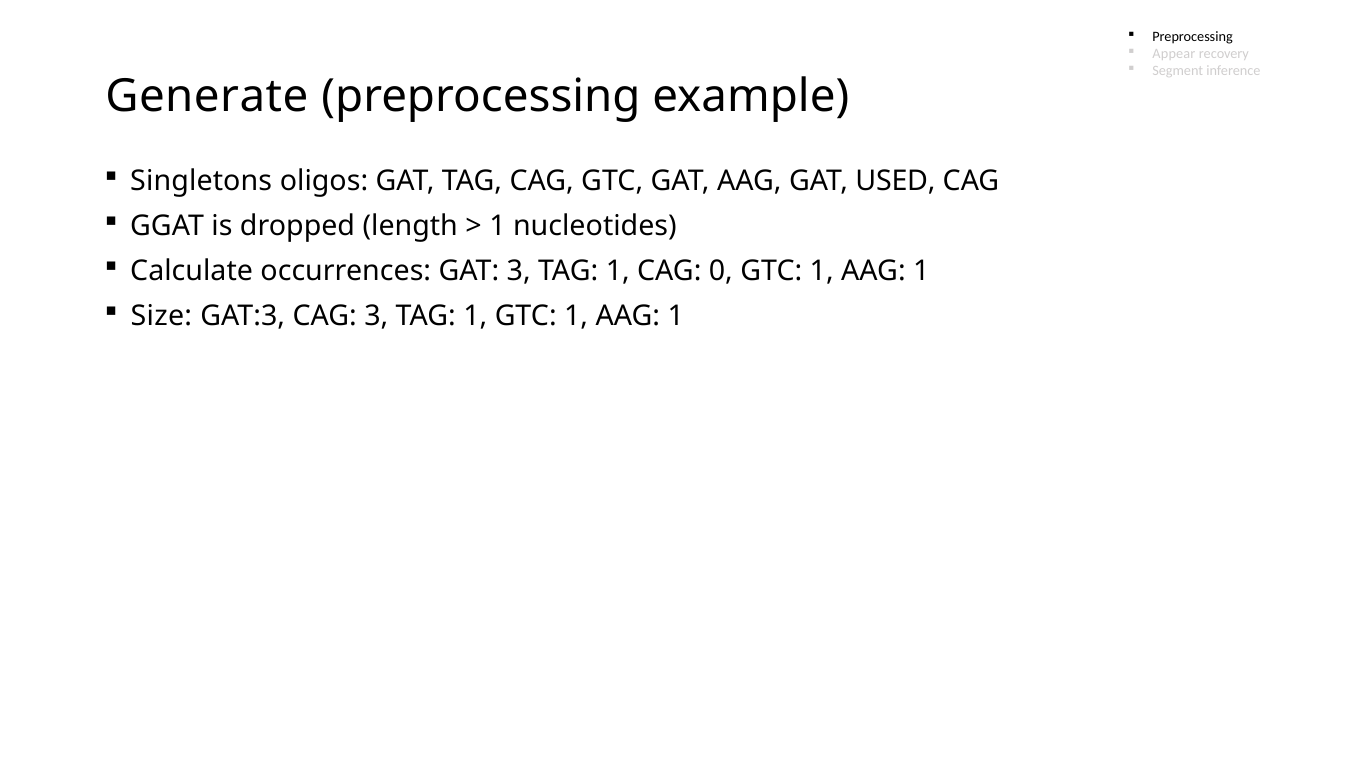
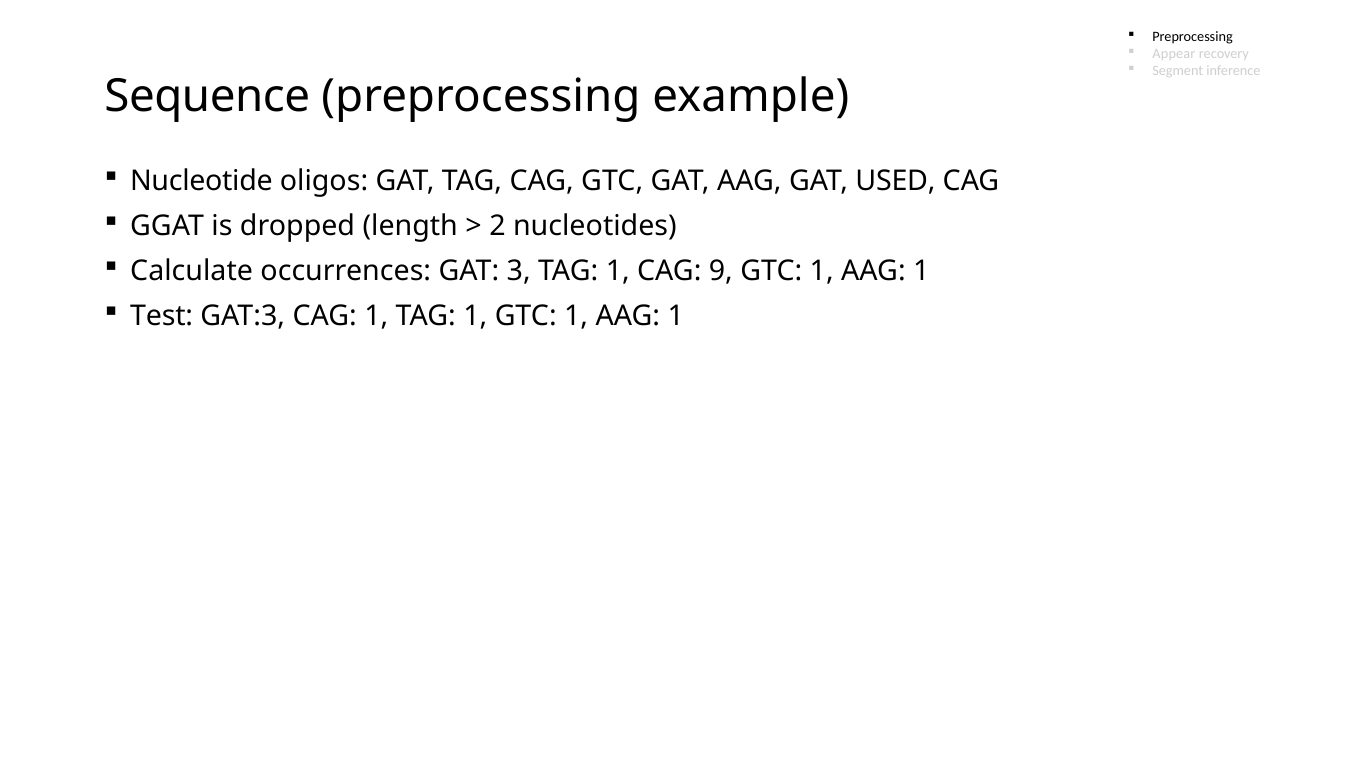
Generate: Generate -> Sequence (207, 96)
Singletons: Singletons -> Nucleotide (201, 181)
1: 1 -> 2 (497, 226)
0: 0 -> 9 (721, 271)
Size: Size -> Test (162, 317)
CAG 3: 3 -> 1 (376, 317)
